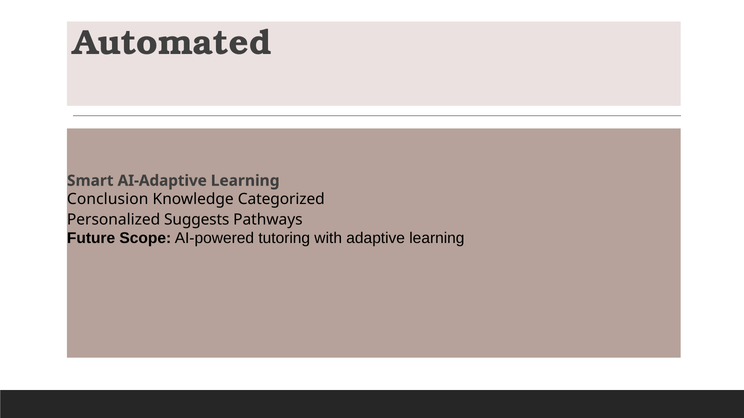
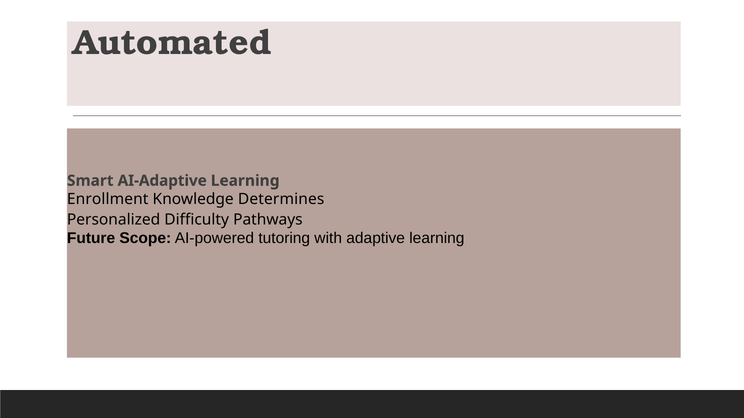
Conclusion: Conclusion -> Enrollment (108, 199)
Categorized: Categorized -> Determines (281, 199)
Suggests: Suggests -> Difficulty (197, 220)
